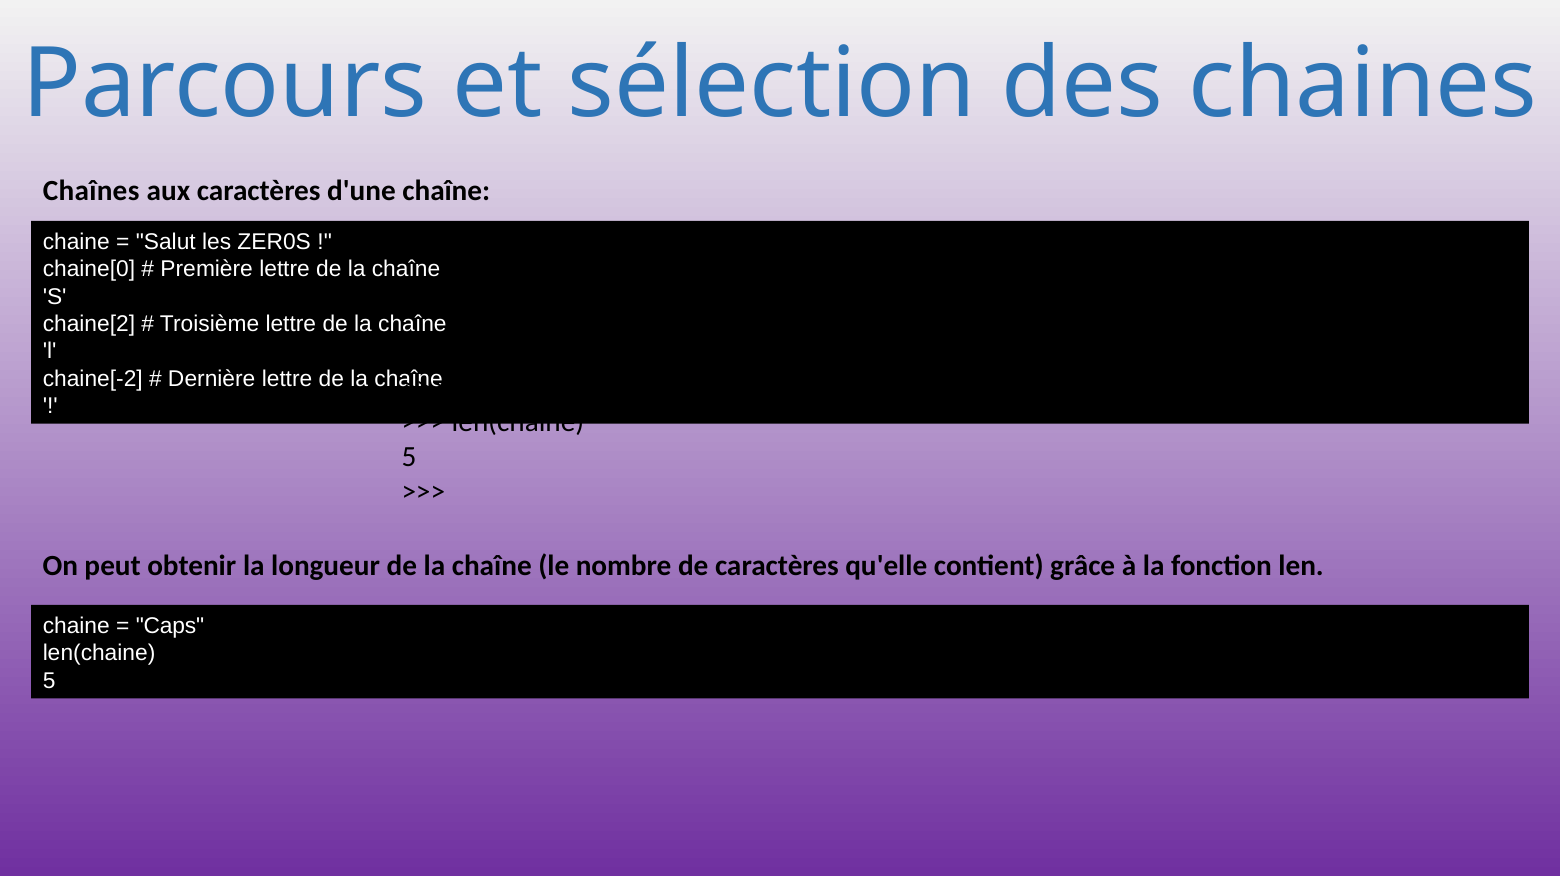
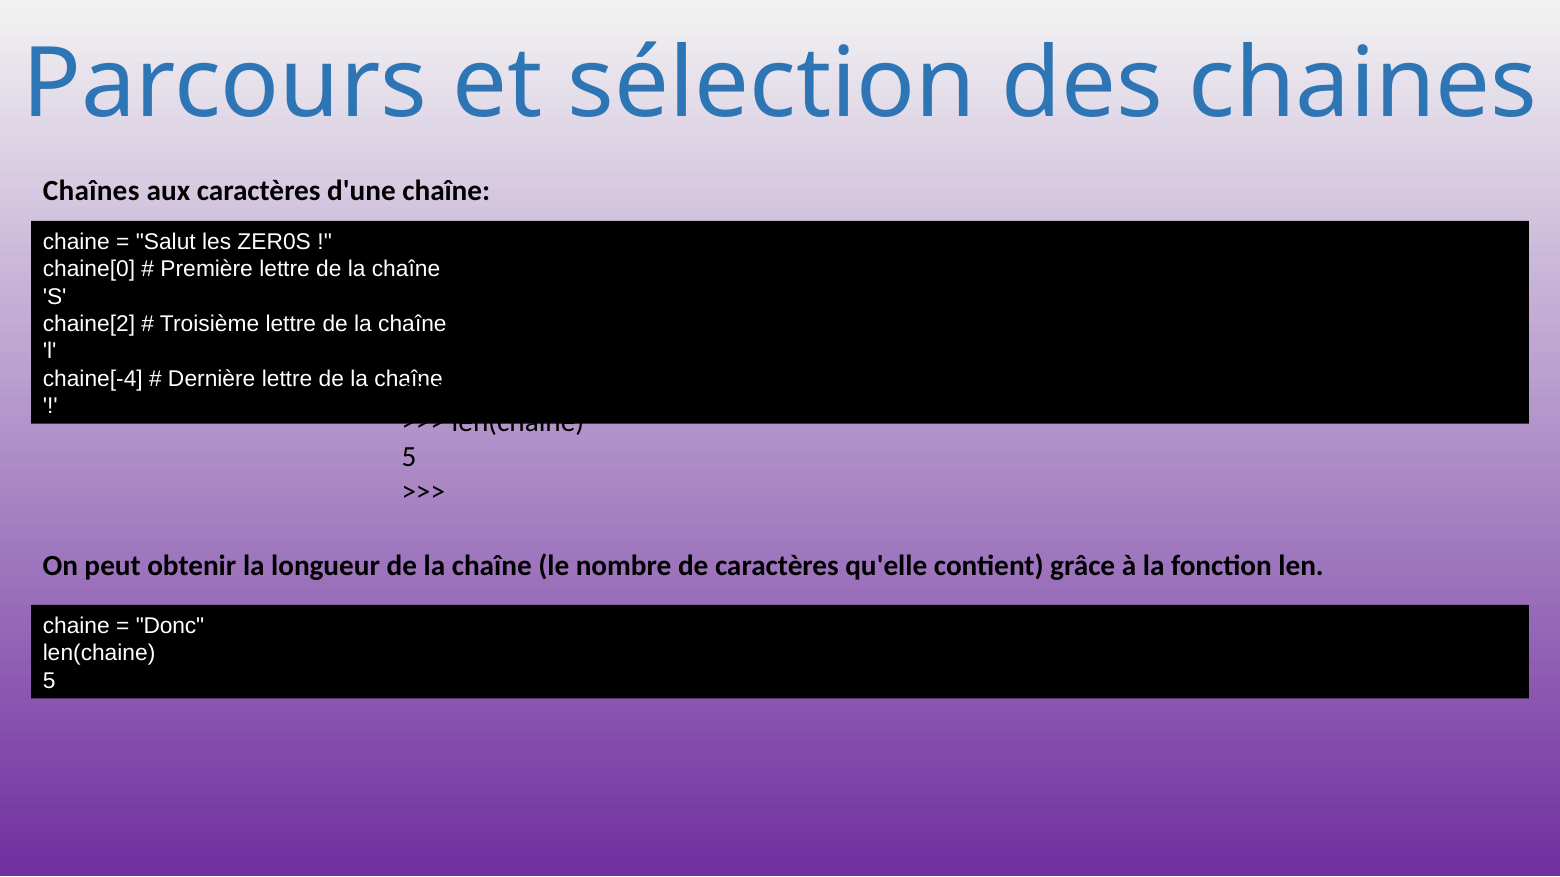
chaine[-2: chaine[-2 -> chaine[-4 (93, 379)
Caps: Caps -> Donc (170, 626)
